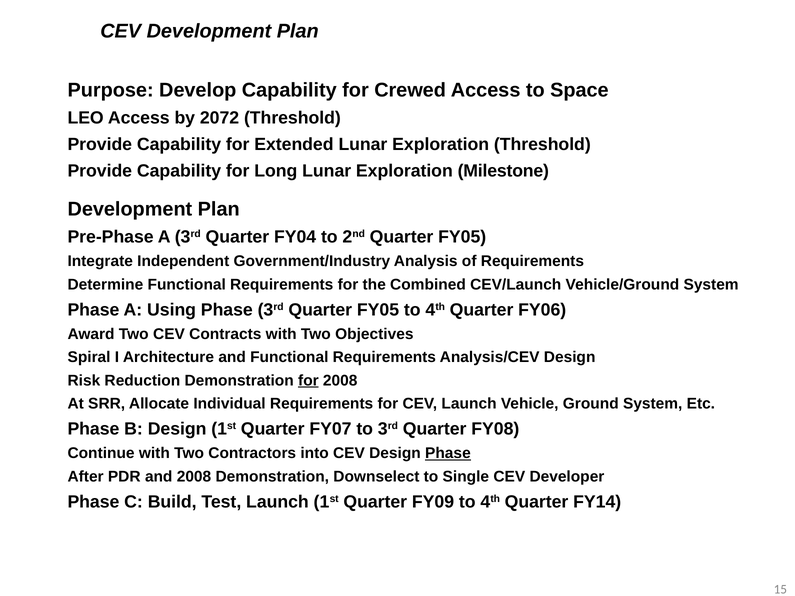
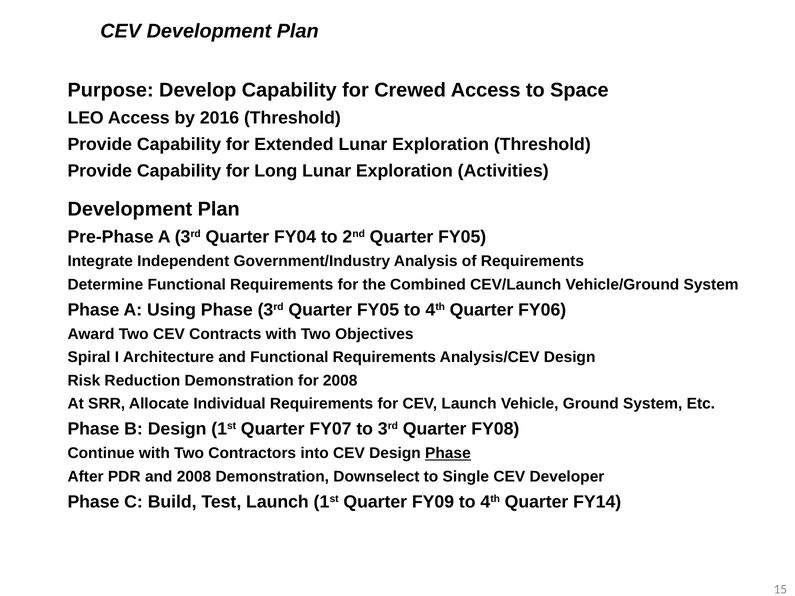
2072: 2072 -> 2016 (220, 118)
Milestone: Milestone -> Activities (503, 171)
for underline: present -> none (308, 381)
